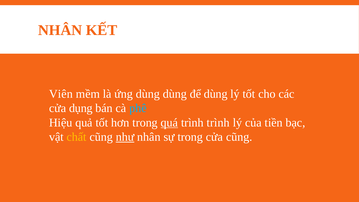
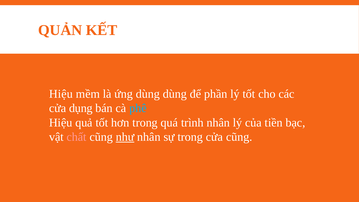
NHÂN: NHÂN -> QUẢN (60, 30)
Viên: Viên -> Hiệu (61, 94)
để dùng: dùng -> phần (216, 94)
quá underline: present -> none (169, 123)
trình trình: trình -> nhân (218, 123)
chất colour: yellow -> pink (77, 137)
